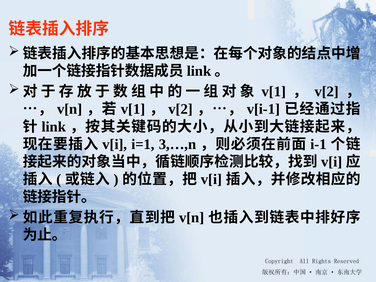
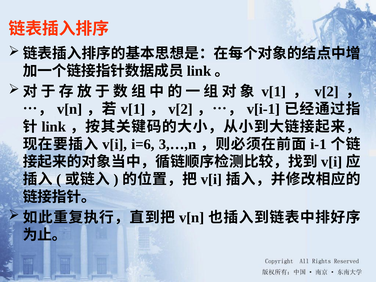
i=1: i=1 -> i=6 (143, 144)
